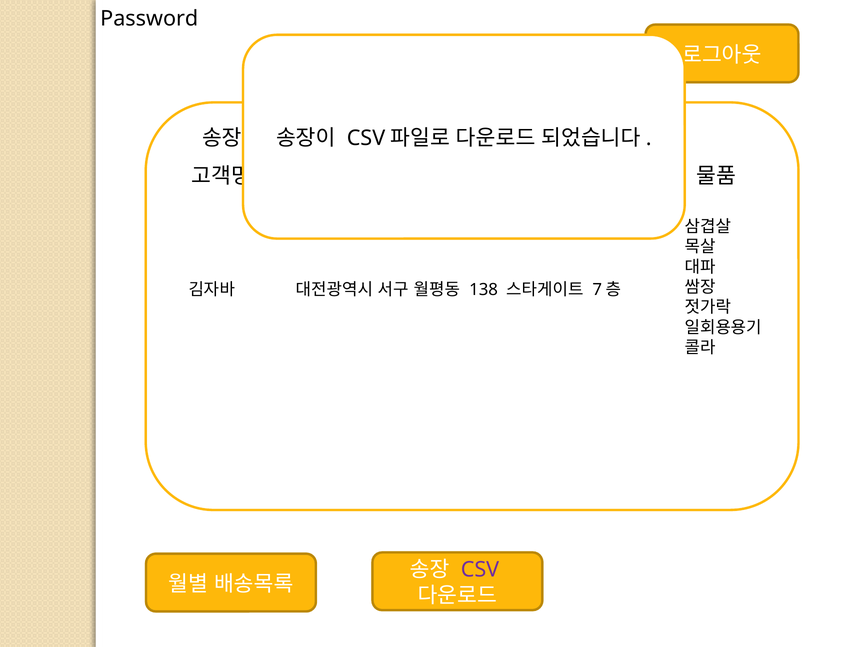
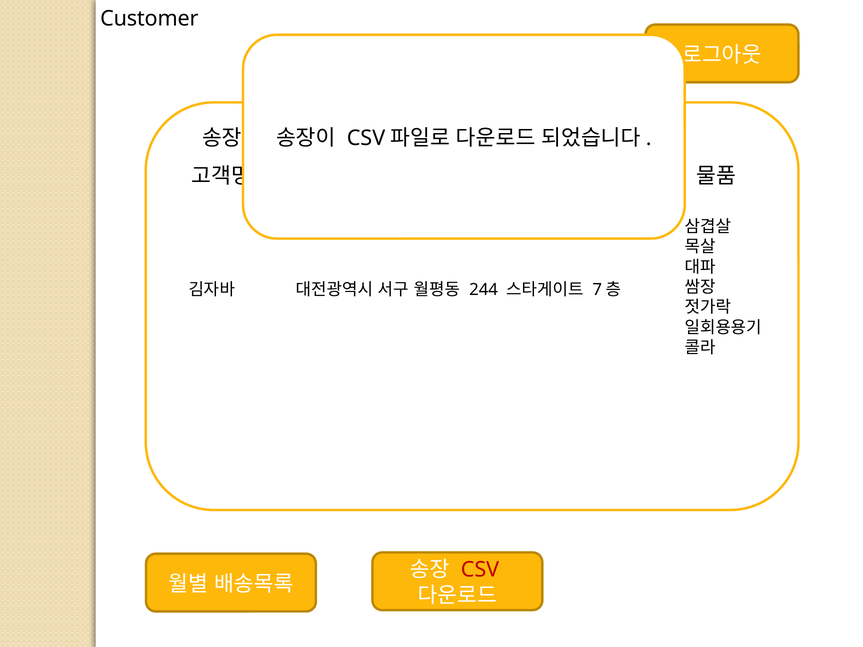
Password: Password -> Customer (149, 19)
138: 138 -> 244 (484, 290)
CSV colour: purple -> red (480, 570)
